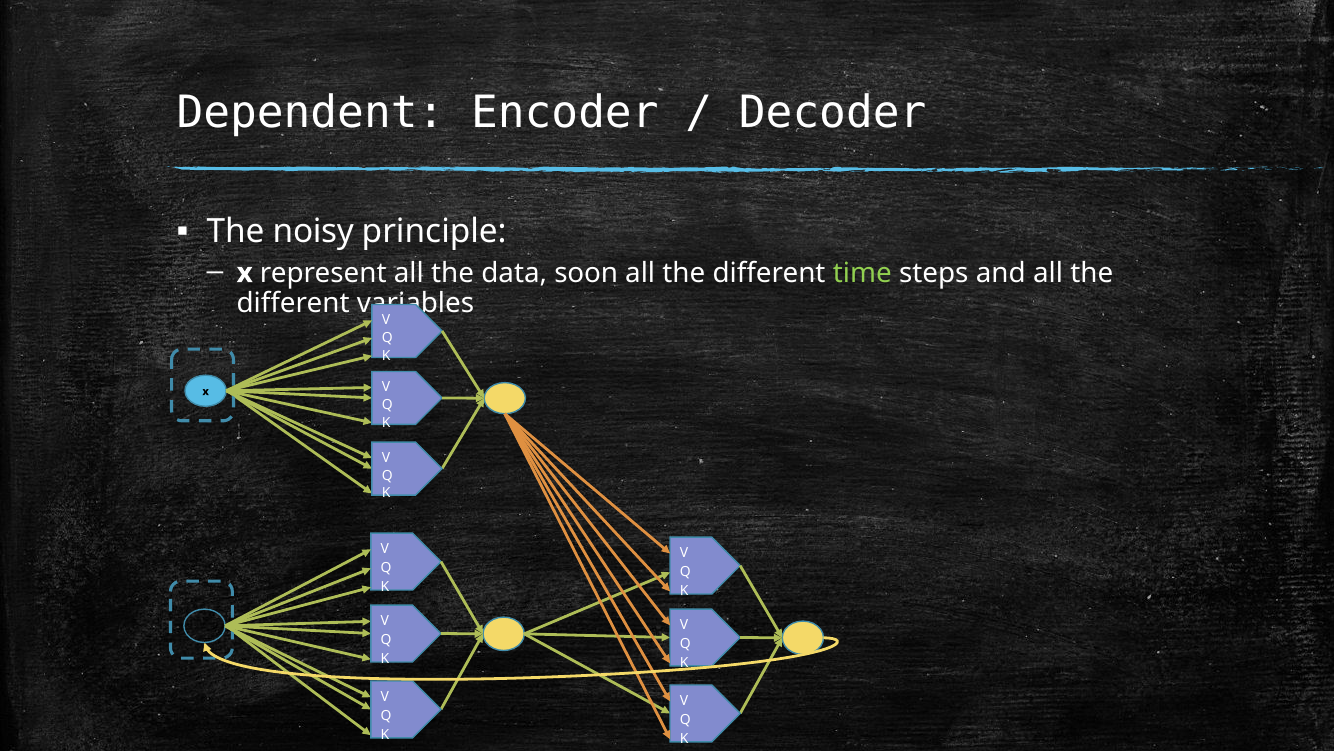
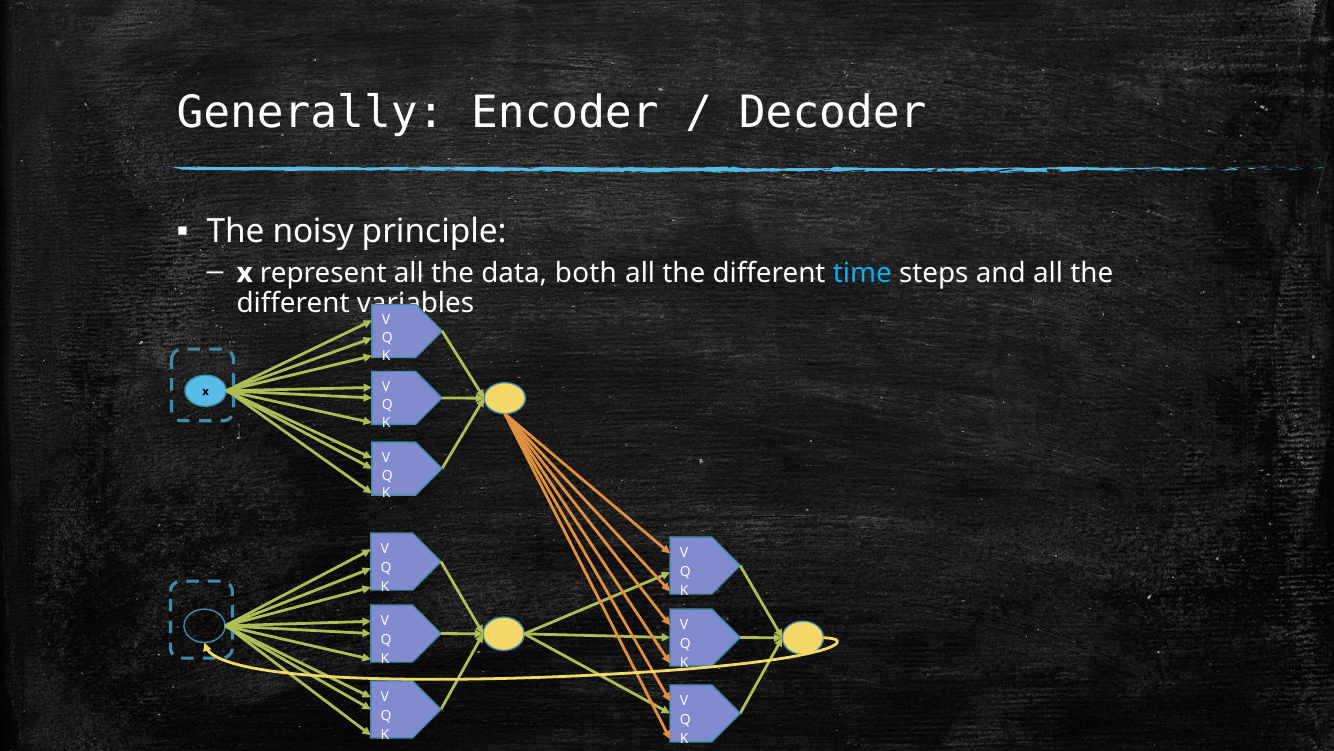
Dependent: Dependent -> Generally (310, 112)
soon: soon -> both (586, 273)
time colour: light green -> light blue (862, 273)
